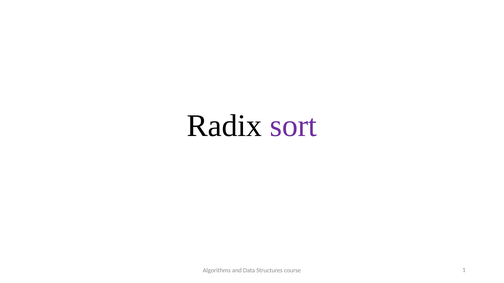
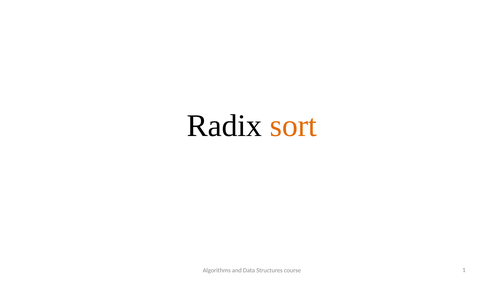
sort colour: purple -> orange (293, 126)
